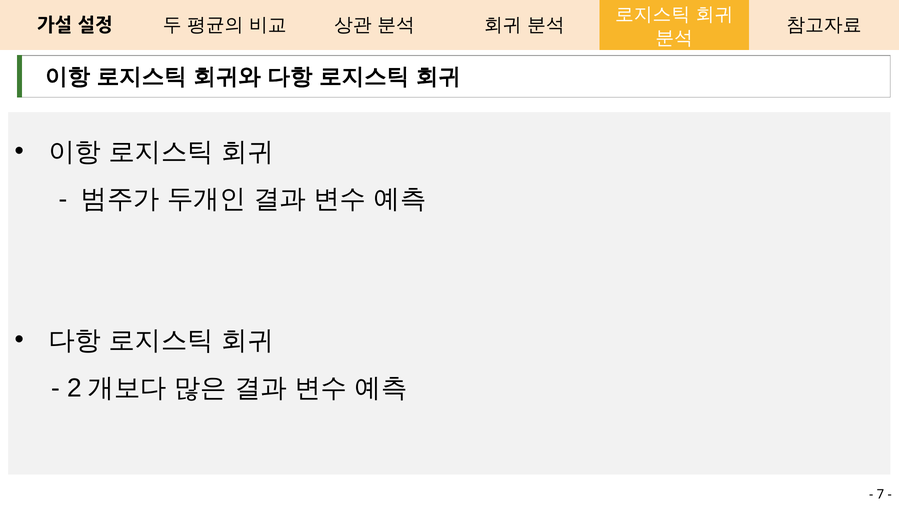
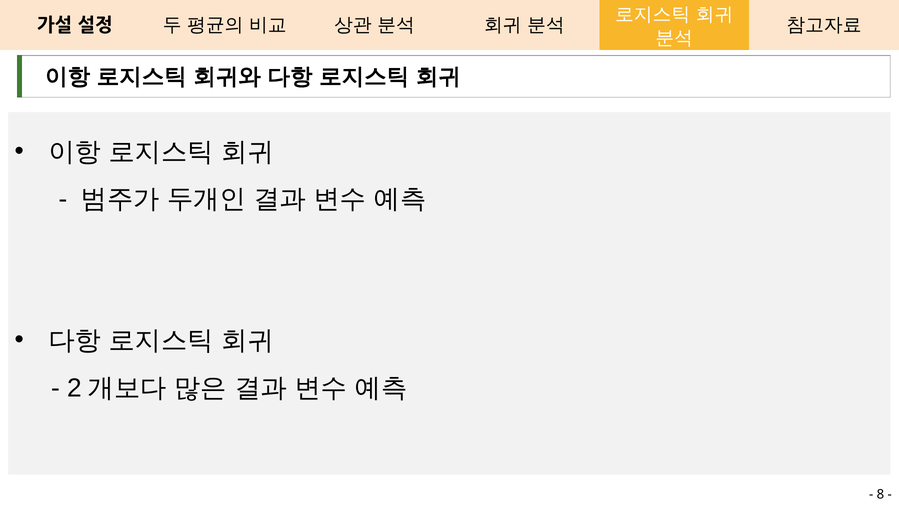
7: 7 -> 8 (880, 495)
